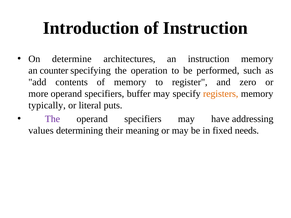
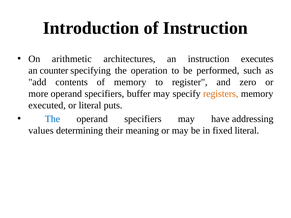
determine: determine -> arithmetic (72, 59)
instruction memory: memory -> executes (257, 59)
typically: typically -> executed (47, 105)
The colour: purple -> blue (52, 119)
fixed needs: needs -> literal (247, 131)
